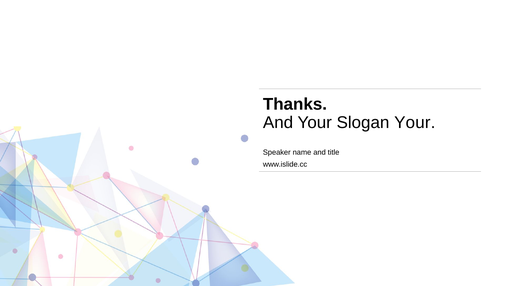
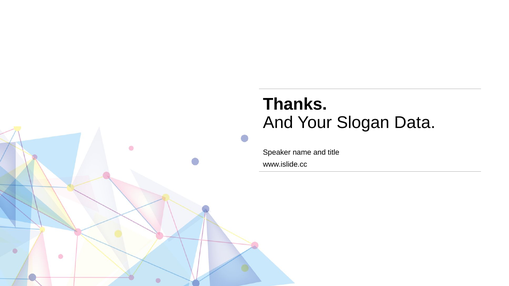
Slogan Your: Your -> Data (415, 123)
